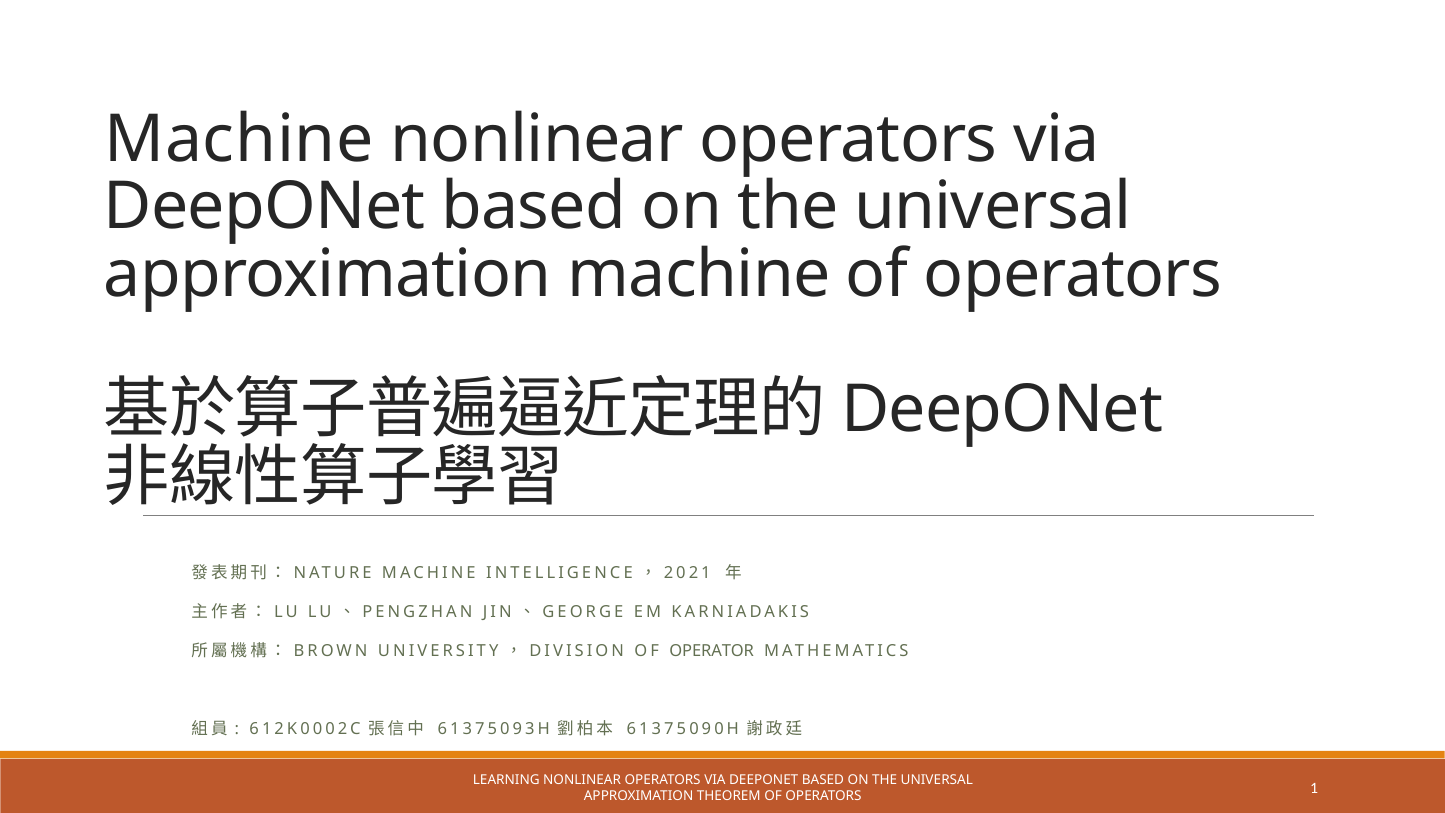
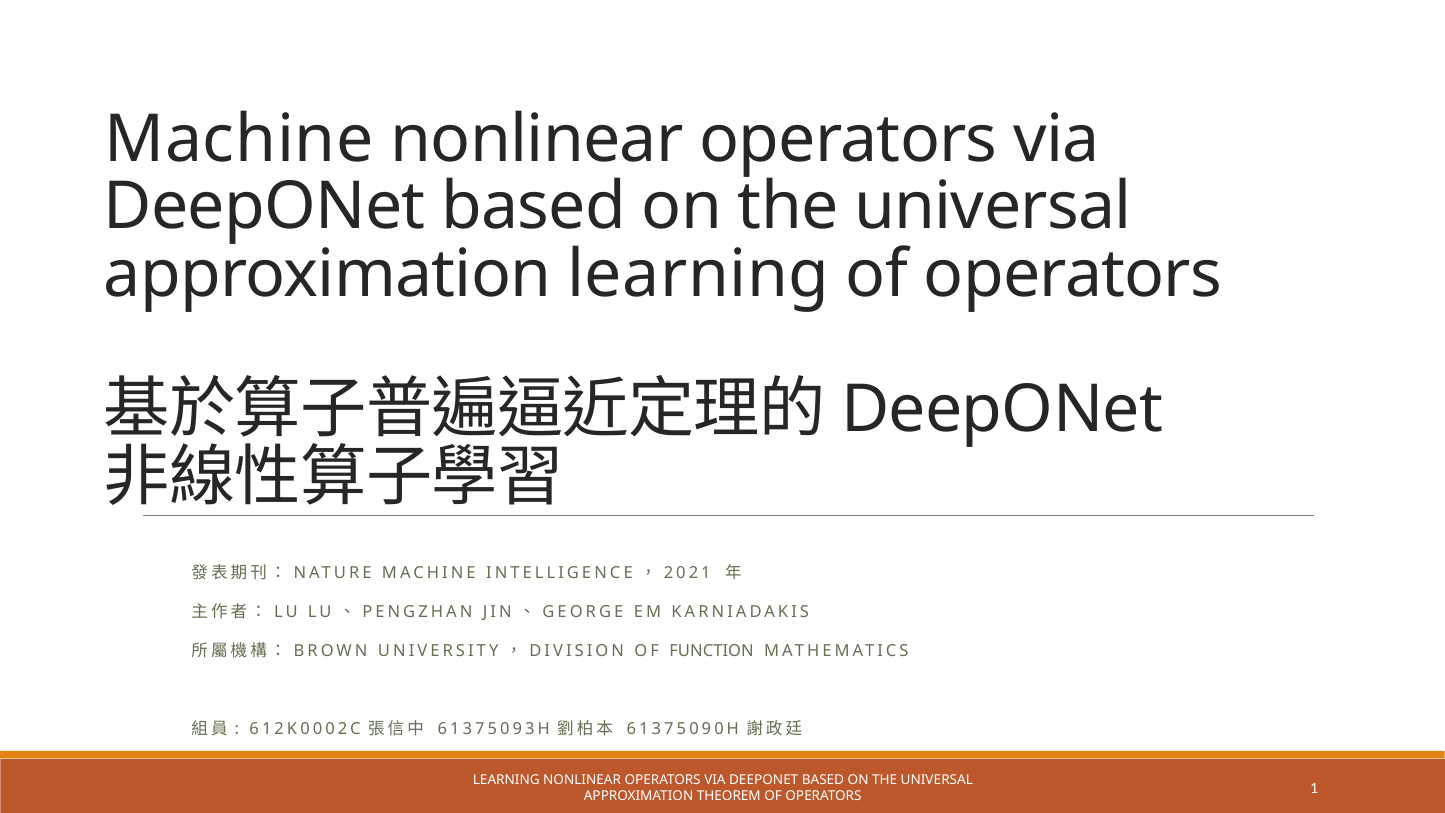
approximation machine: machine -> learning (698, 274)
OPERATOR: OPERATOR -> FUNCTION (712, 651)
